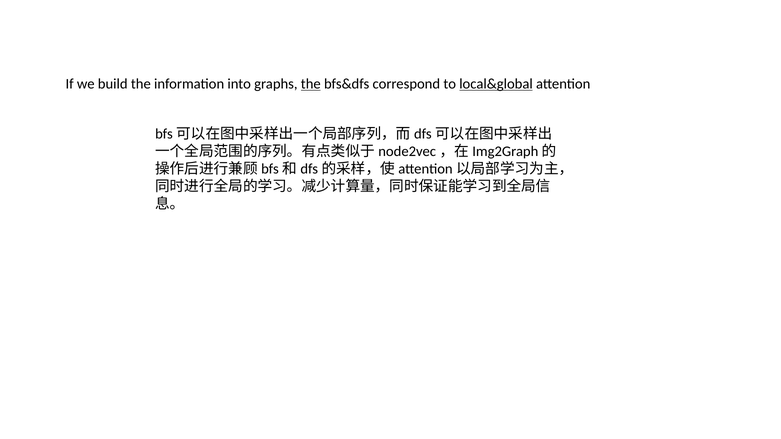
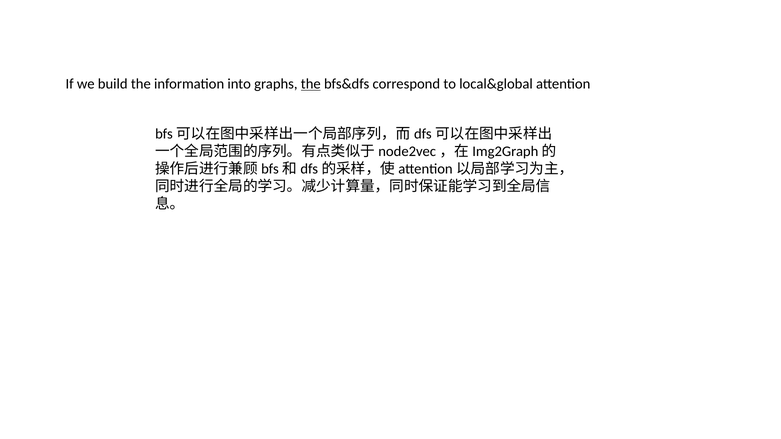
local&global underline: present -> none (496, 84)
